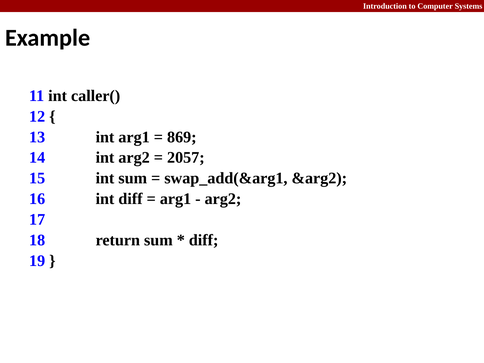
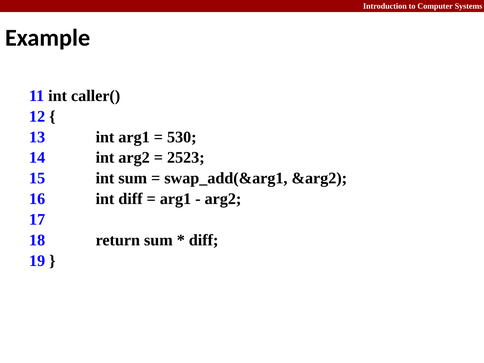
869: 869 -> 530 (182, 137)
2057: 2057 -> 2523 (186, 158)
